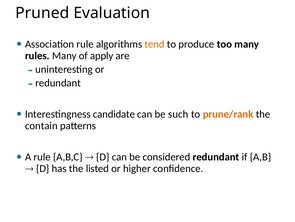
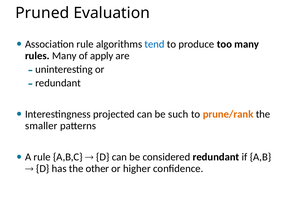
tend colour: orange -> blue (155, 44)
candidate: candidate -> projected (114, 114)
contain: contain -> smaller (41, 125)
listed: listed -> other (97, 168)
